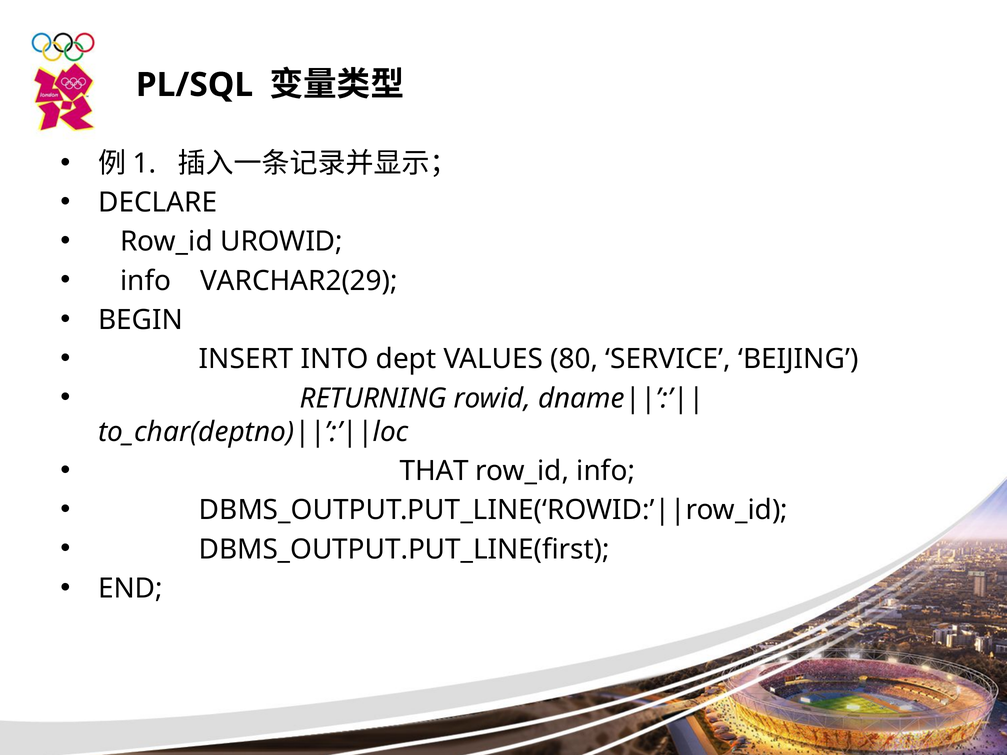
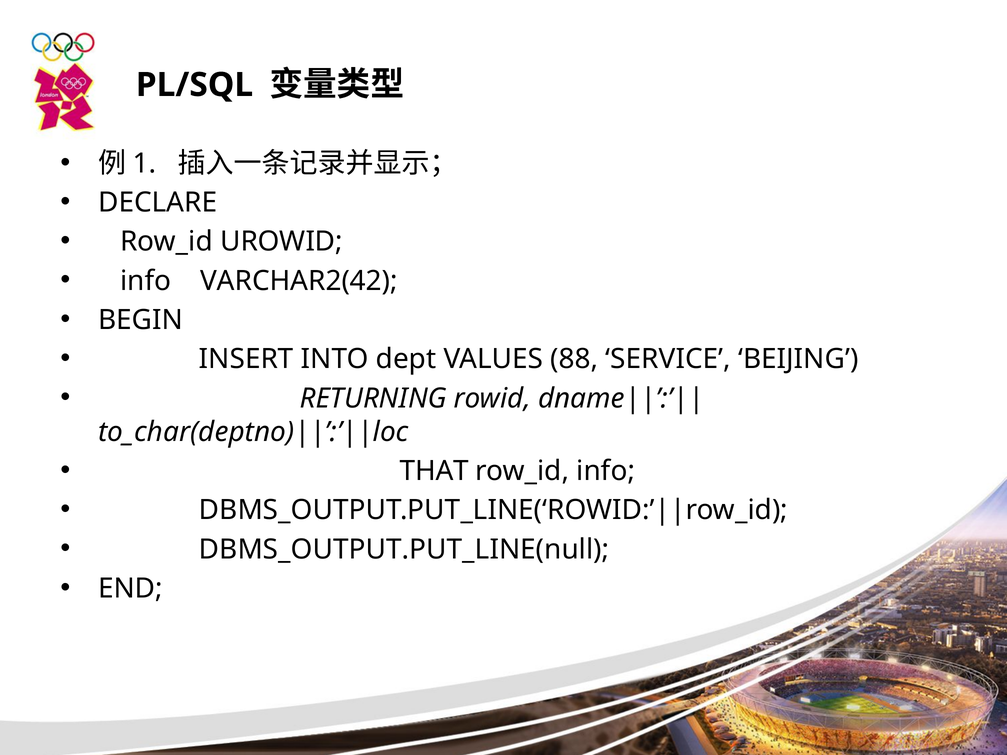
VARCHAR2(29: VARCHAR2(29 -> VARCHAR2(42 (299, 281)
80: 80 -> 88 (574, 359)
DBMS_OUTPUT.PUT_LINE(first: DBMS_OUTPUT.PUT_LINE(first -> DBMS_OUTPUT.PUT_LINE(null (404, 550)
